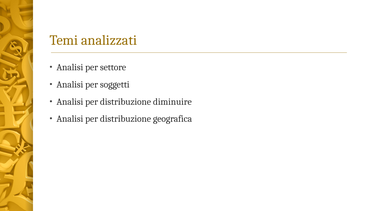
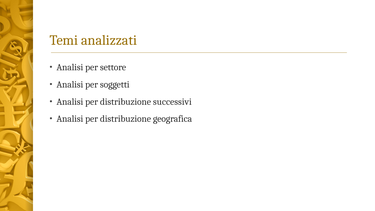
diminuire: diminuire -> successivi (172, 102)
